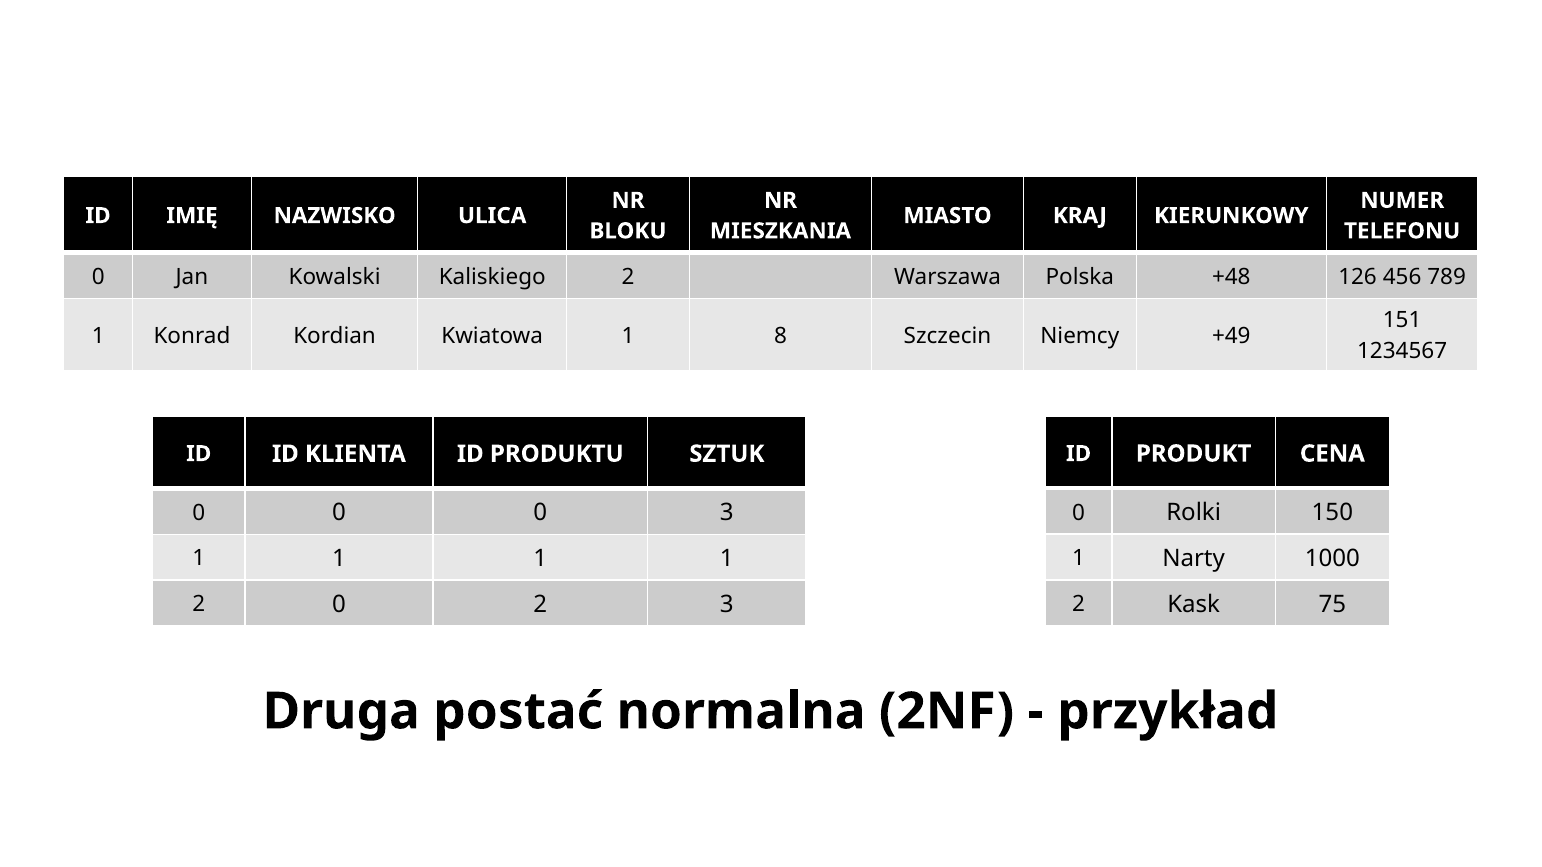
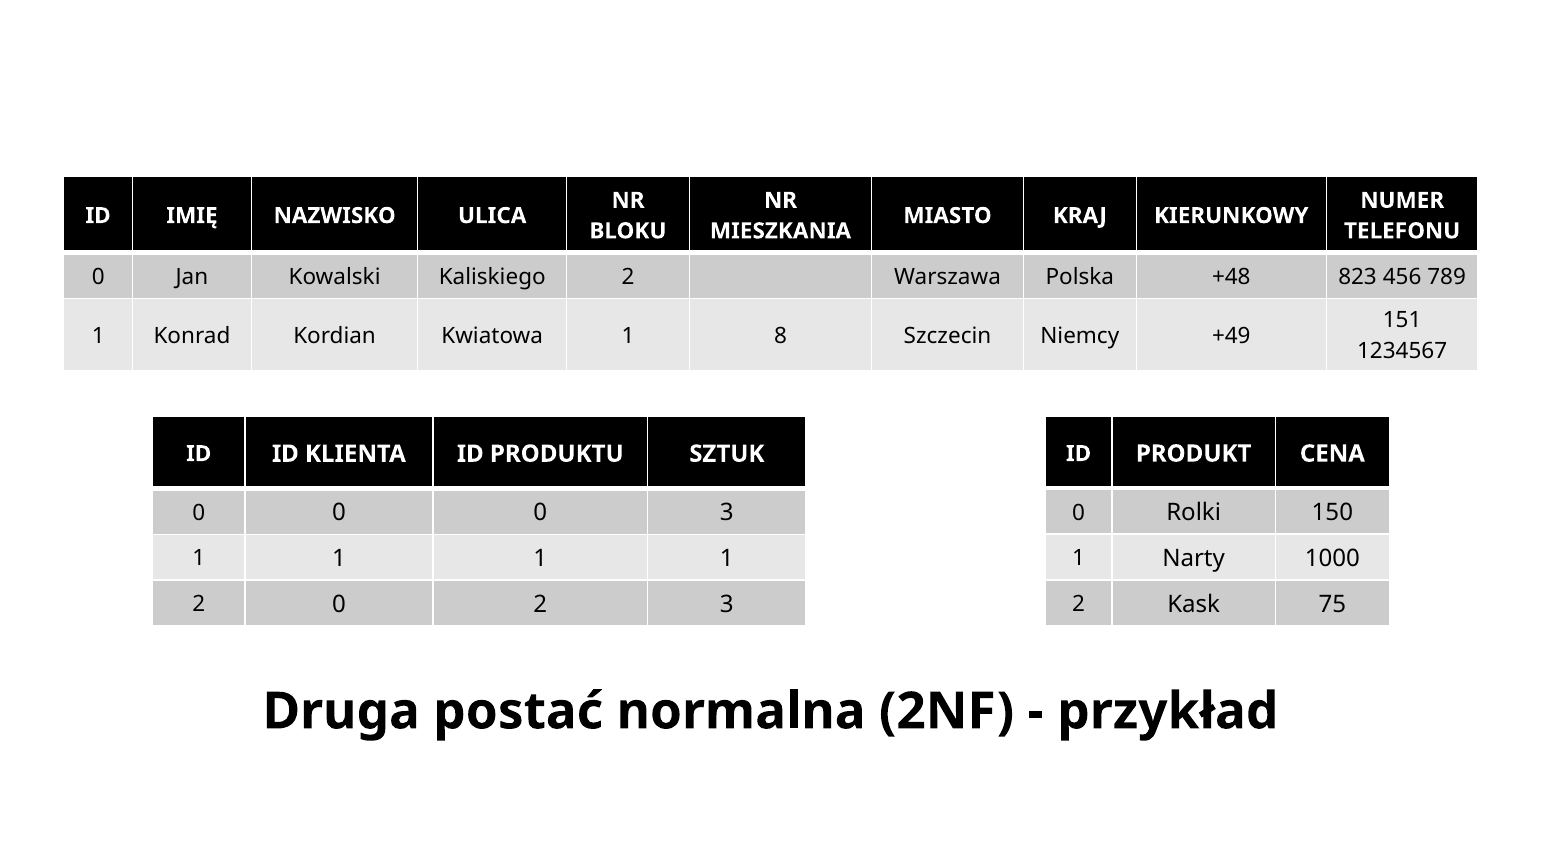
126: 126 -> 823 (1358, 277)
